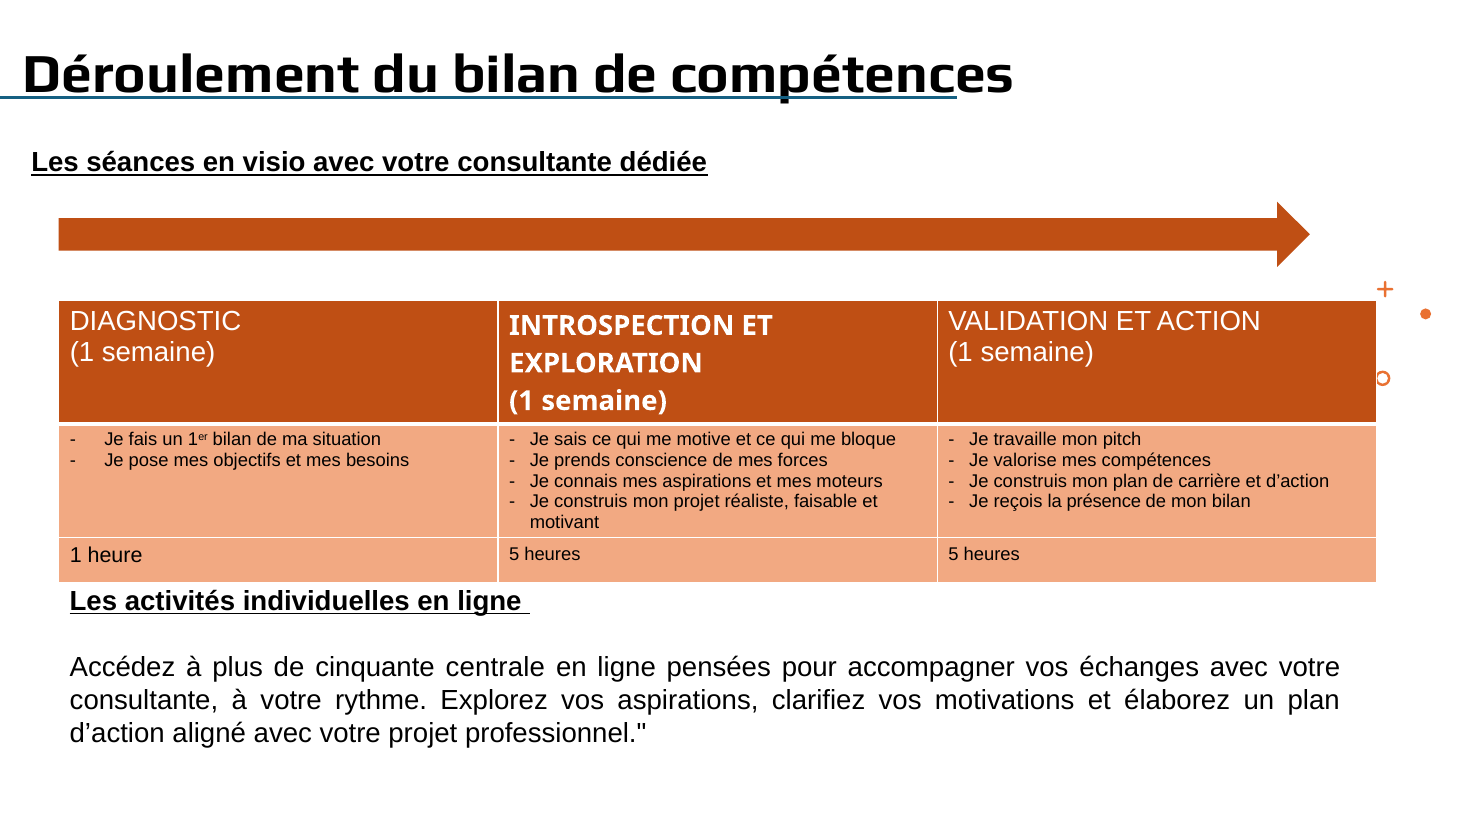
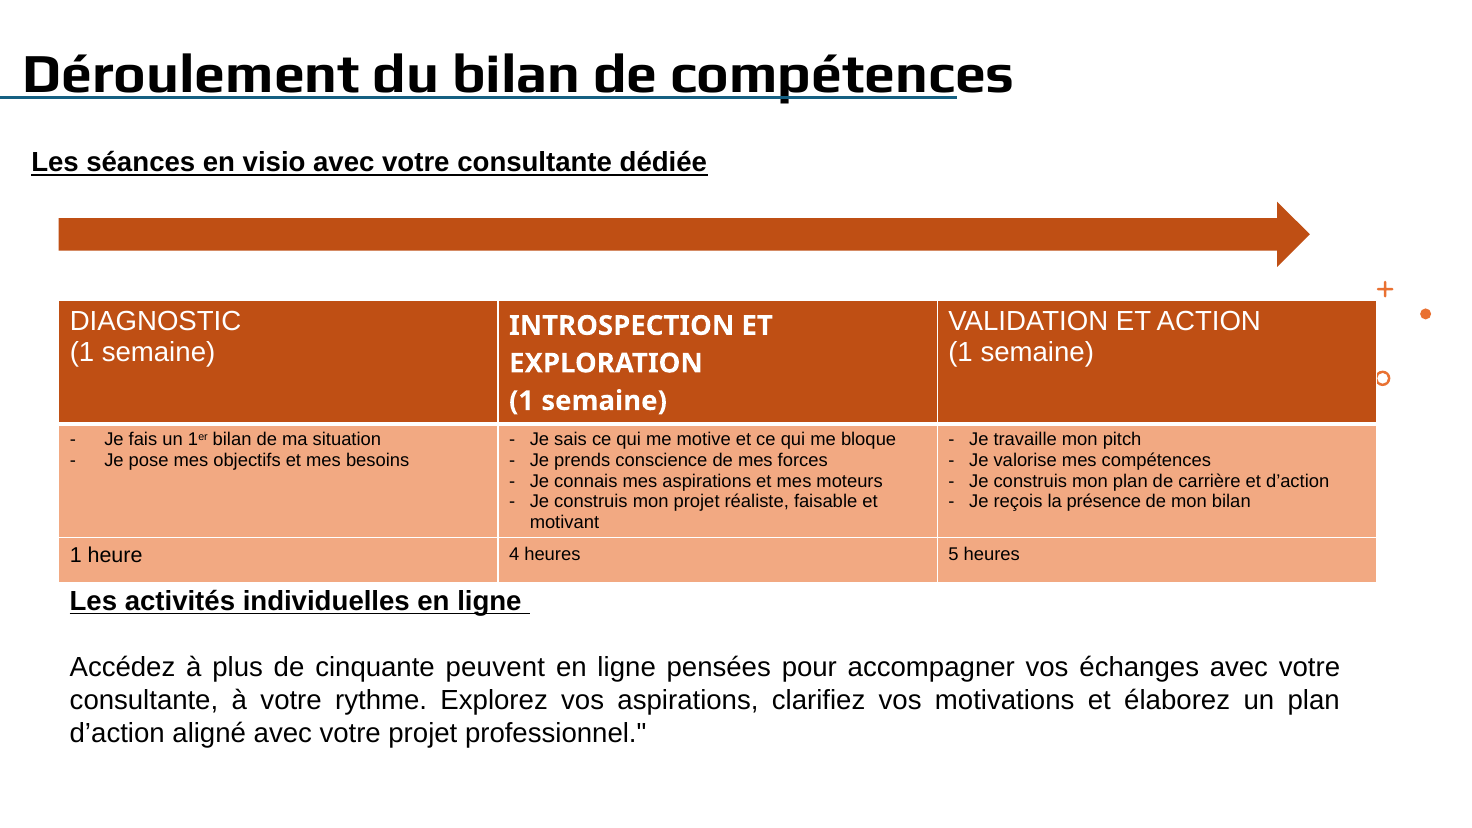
heure 5: 5 -> 4 (514, 554)
centrale: centrale -> peuvent (495, 668)
